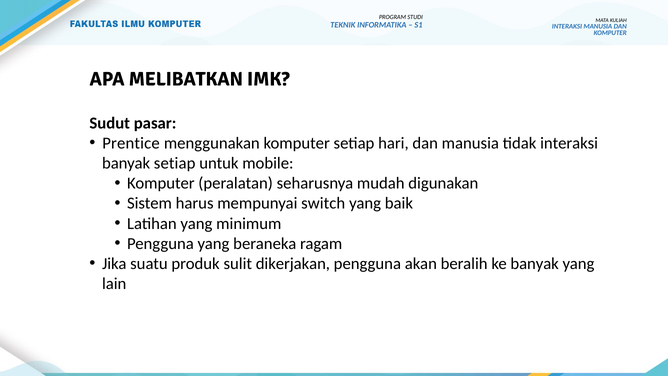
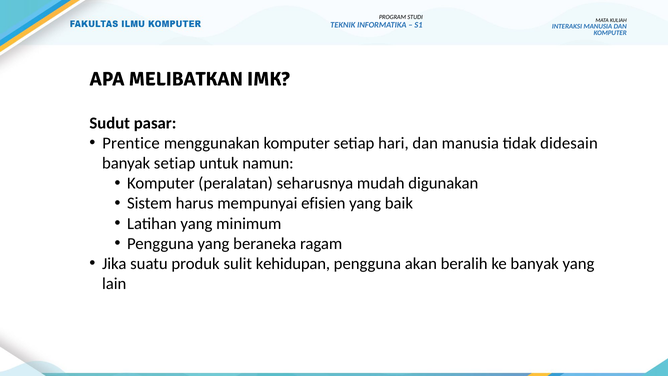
tidak interaksi: interaksi -> didesain (569, 143)
mobile: mobile -> namun (268, 163)
switch: switch -> efisien (323, 203)
dikerjakan: dikerjakan -> kehidupan (293, 263)
